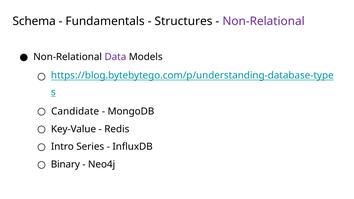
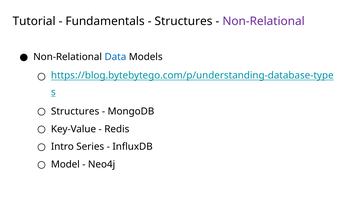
Schema: Schema -> Tutorial (34, 21)
Data colour: purple -> blue (115, 57)
Candidate: Candidate -> Structures (75, 111)
Binary: Binary -> Model (65, 165)
